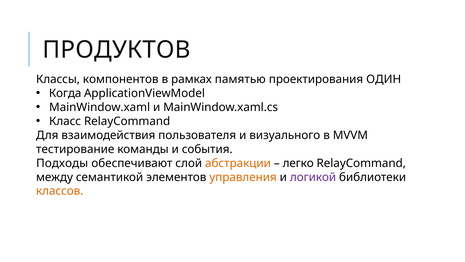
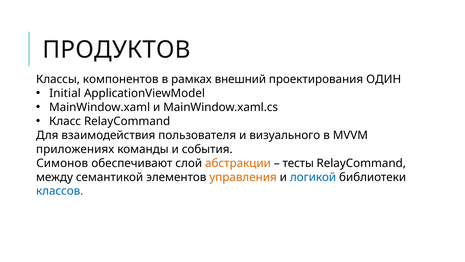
памятью: памятью -> внешний (240, 79)
Когда: Когда -> Initial (65, 93)
тестирование: тестирование -> приложениях (75, 149)
Подходы: Подходы -> Симонов (62, 163)
легко: легко -> тесты (298, 163)
логикой colour: purple -> blue (313, 177)
классов colour: orange -> blue (60, 191)
